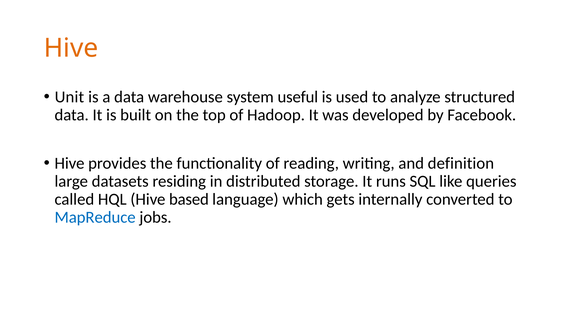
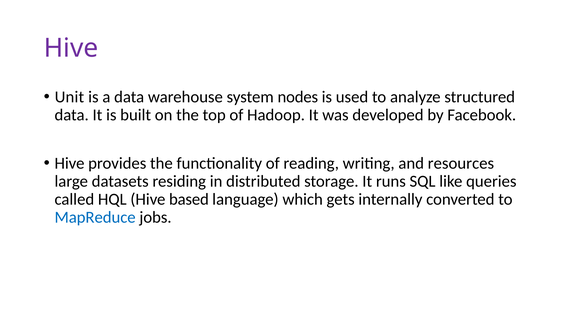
Hive colour: orange -> purple (71, 48)
useful: useful -> nodes (298, 97)
definition: definition -> resources (461, 163)
